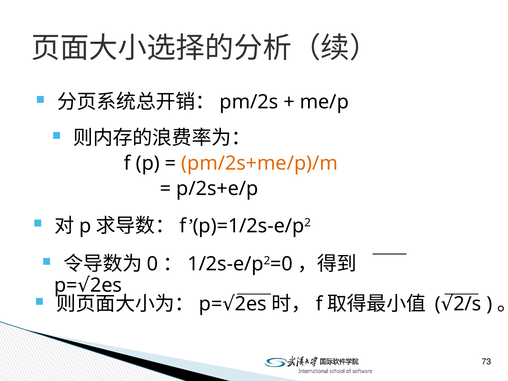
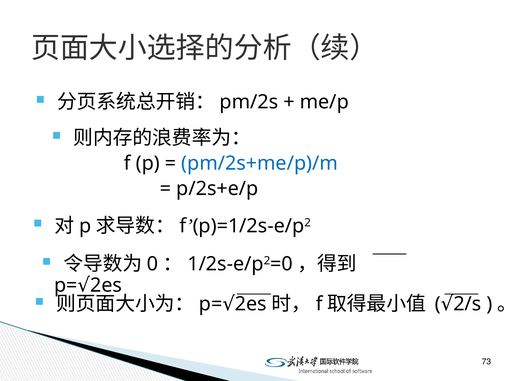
pm/2s+me/p)/m colour: orange -> blue (260, 163)
